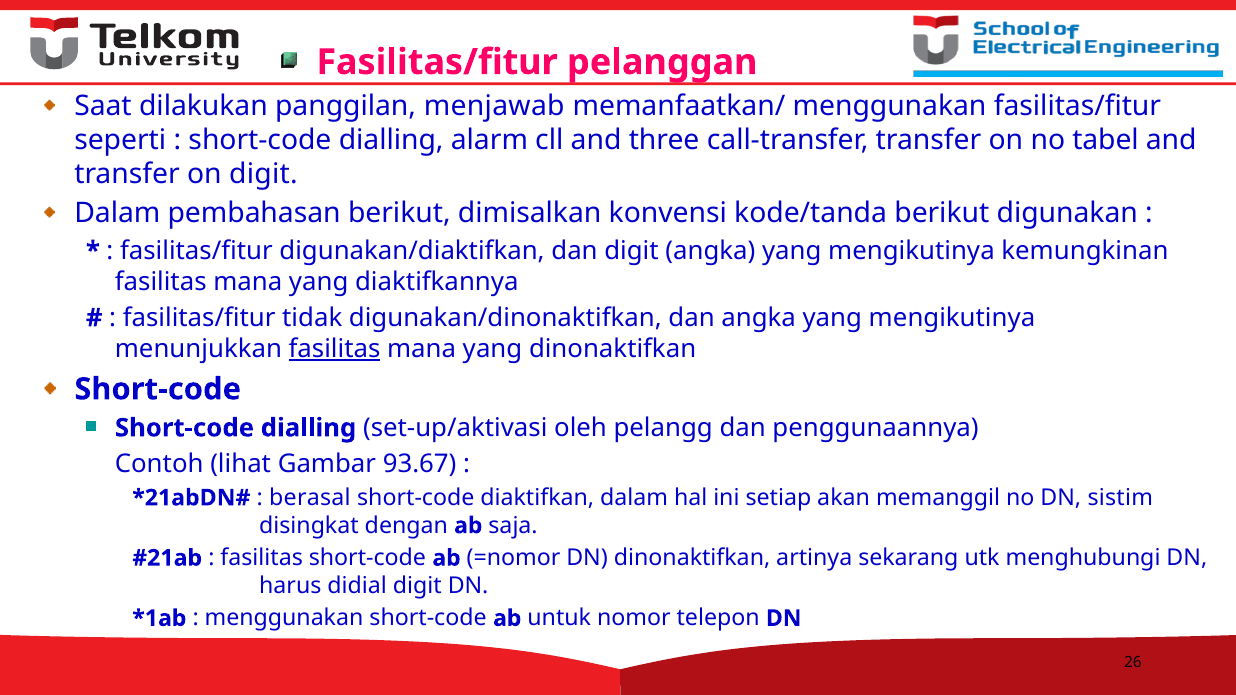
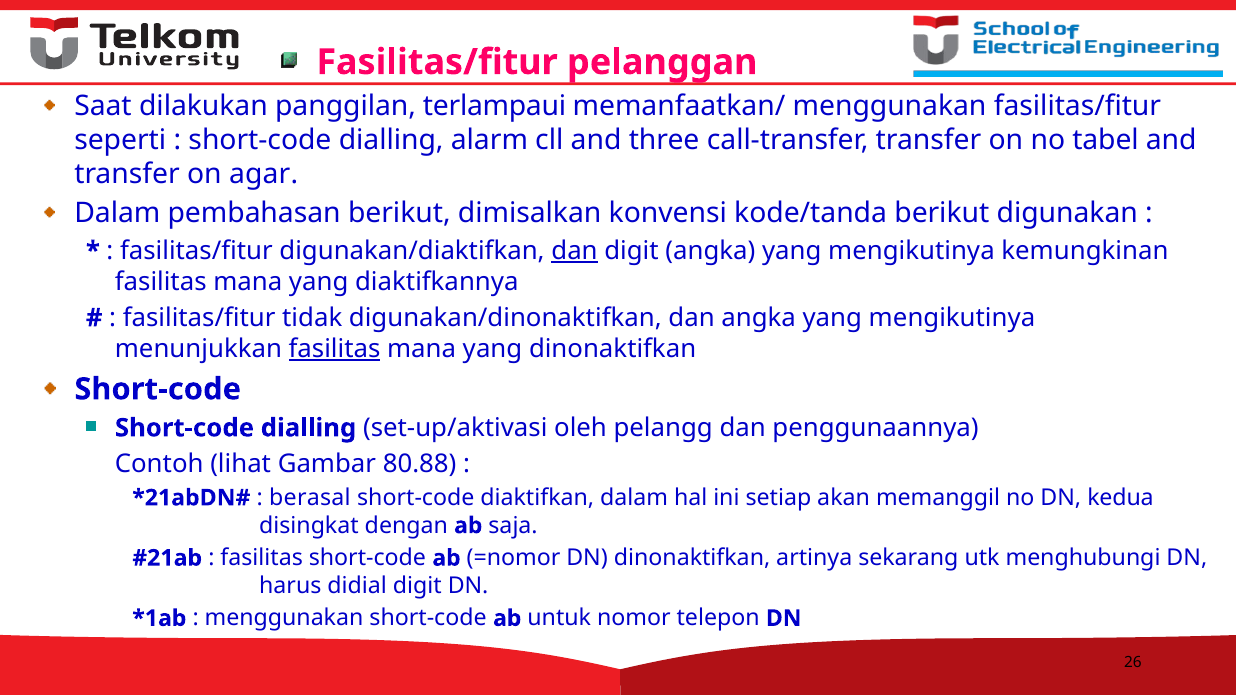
menjawab: menjawab -> terlampaui (495, 106)
on digit: digit -> agar (264, 174)
dan underline: none -> present (575, 251)
93.67: 93.67 -> 80.88 (420, 464)
sistim: sistim -> kedua (1120, 498)
